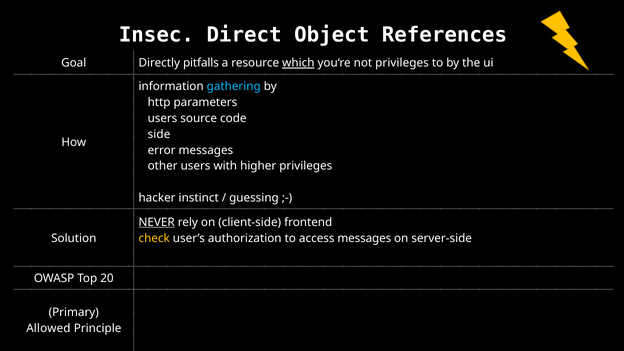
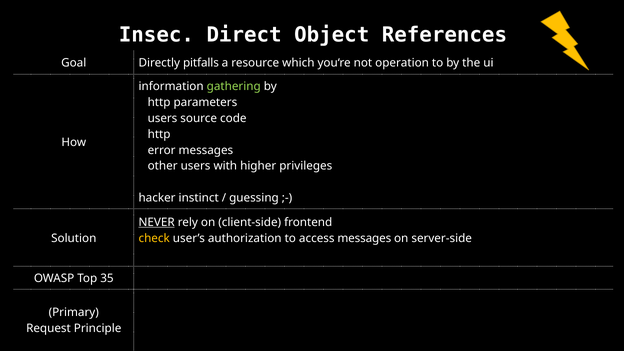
which underline: present -> none (298, 63)
not privileges: privileges -> operation (402, 63)
gathering colour: light blue -> light green (234, 86)
side: side -> http (159, 134)
20: 20 -> 35 (107, 278)
Allowed: Allowed -> Request (48, 328)
